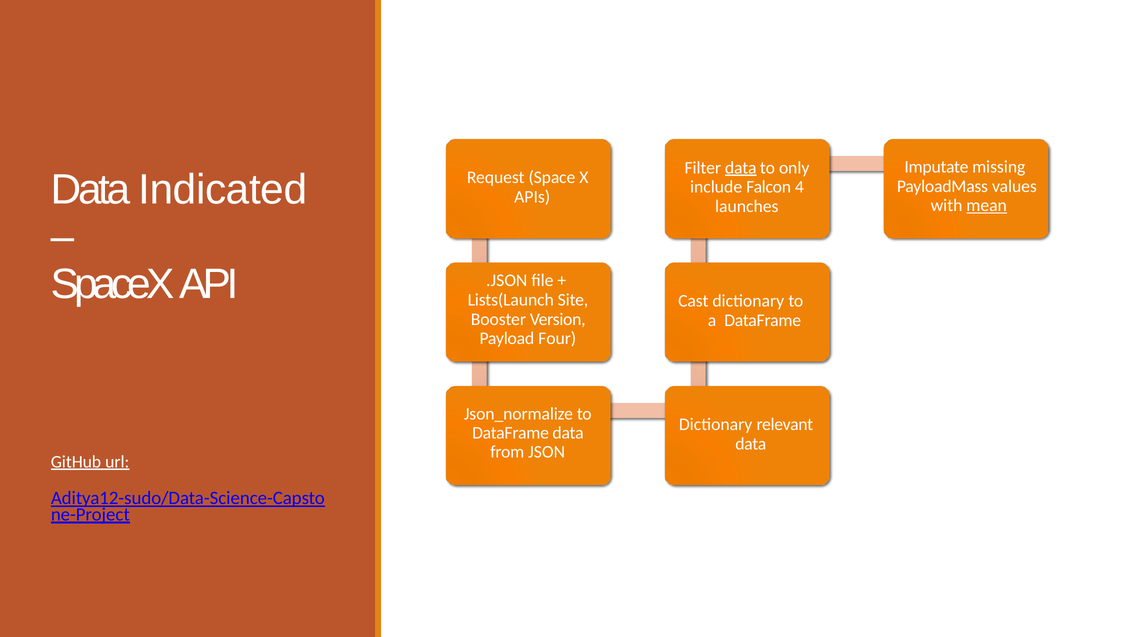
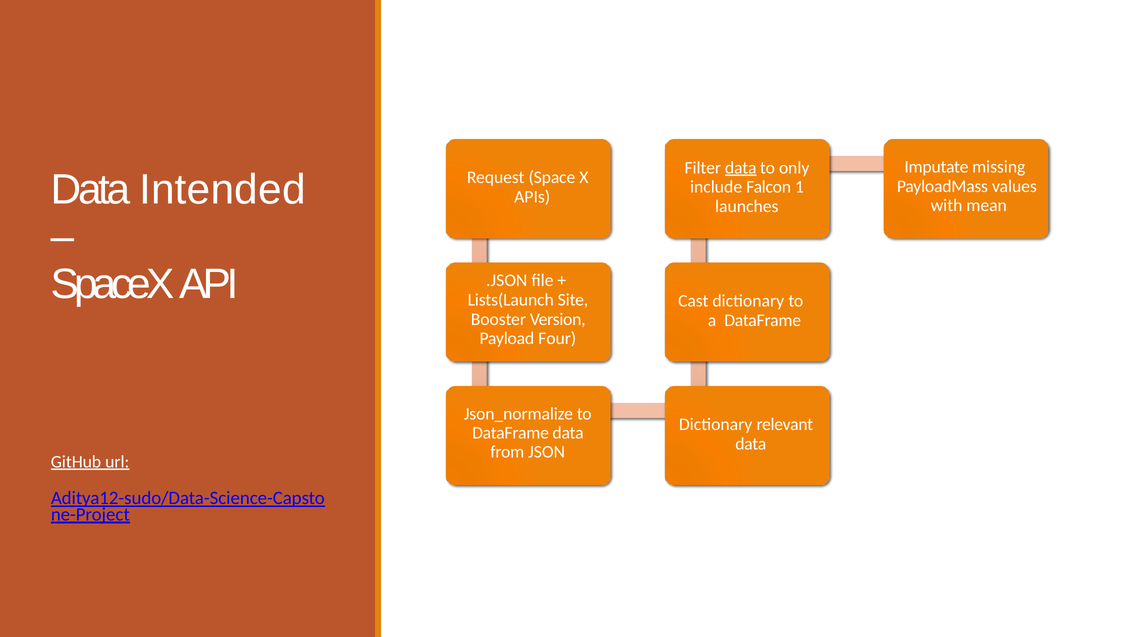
Indicated: Indicated -> Intended (222, 190)
4: 4 -> 1 (799, 187)
mean underline: present -> none (987, 206)
